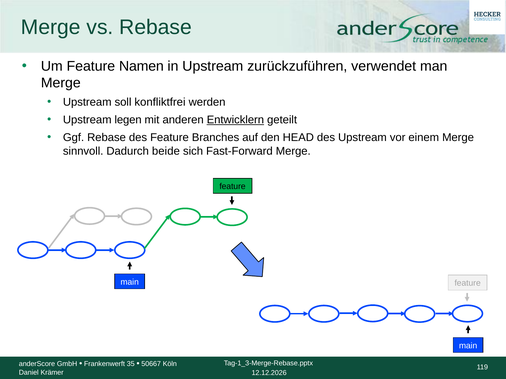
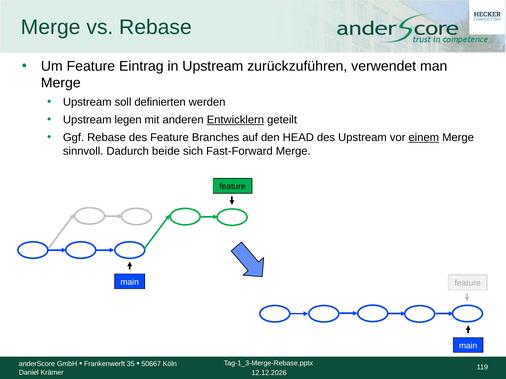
Namen: Namen -> Eintrag (141, 66)
konfliktfrei: konfliktfrei -> definierten (160, 102)
einem underline: none -> present (424, 138)
